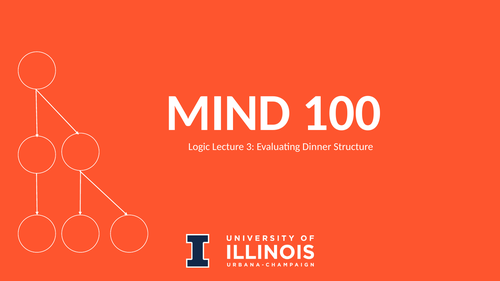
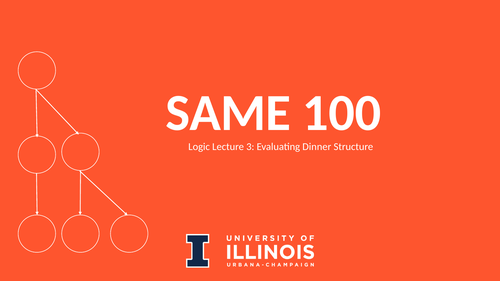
MIND: MIND -> SAME (228, 113)
